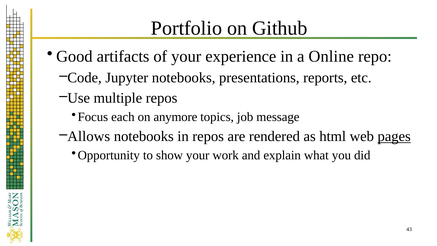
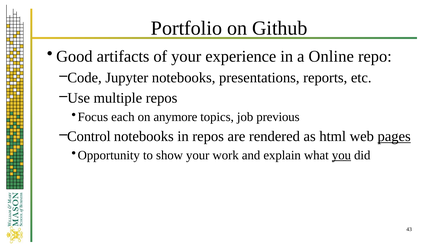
message: message -> previous (278, 117)
Allows: Allows -> Control (89, 136)
you underline: none -> present (341, 155)
